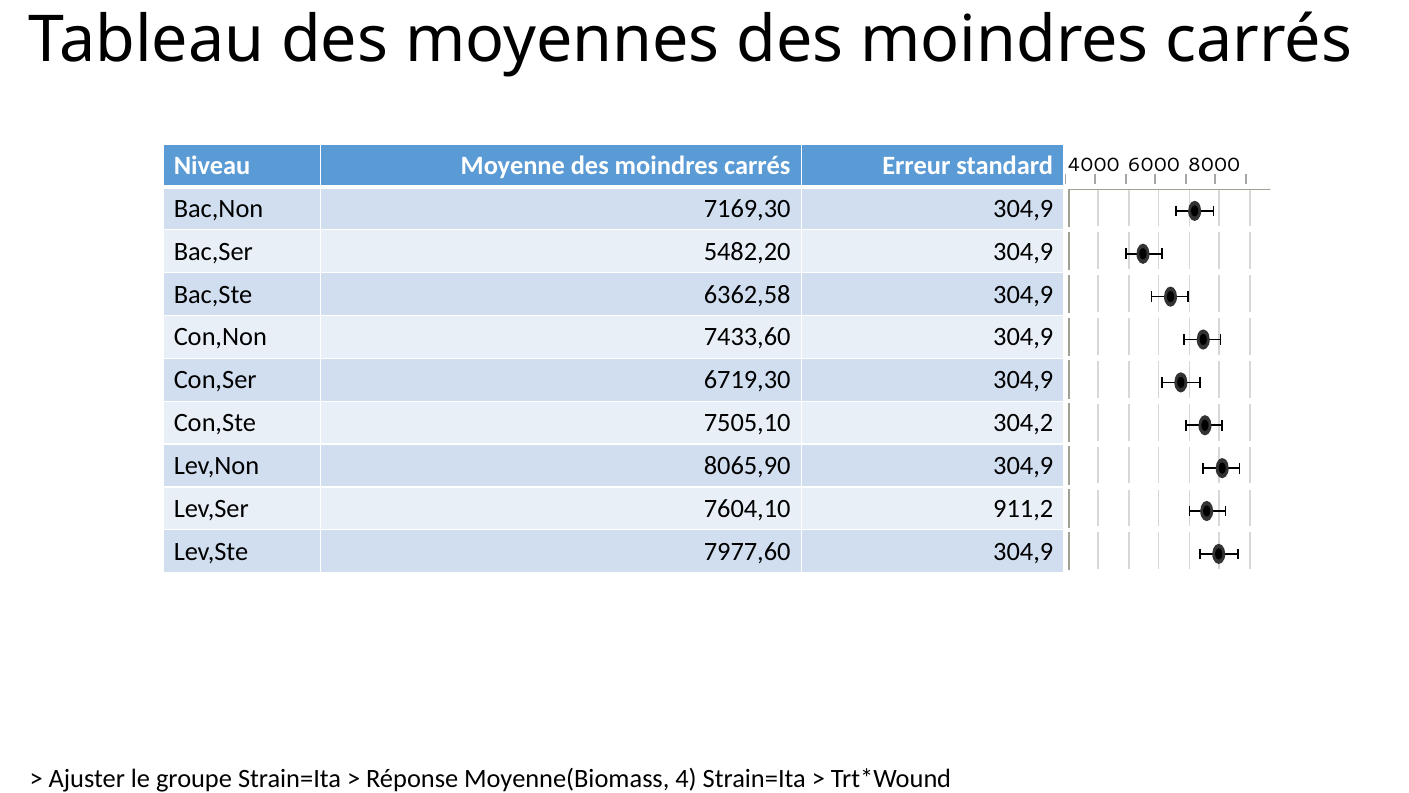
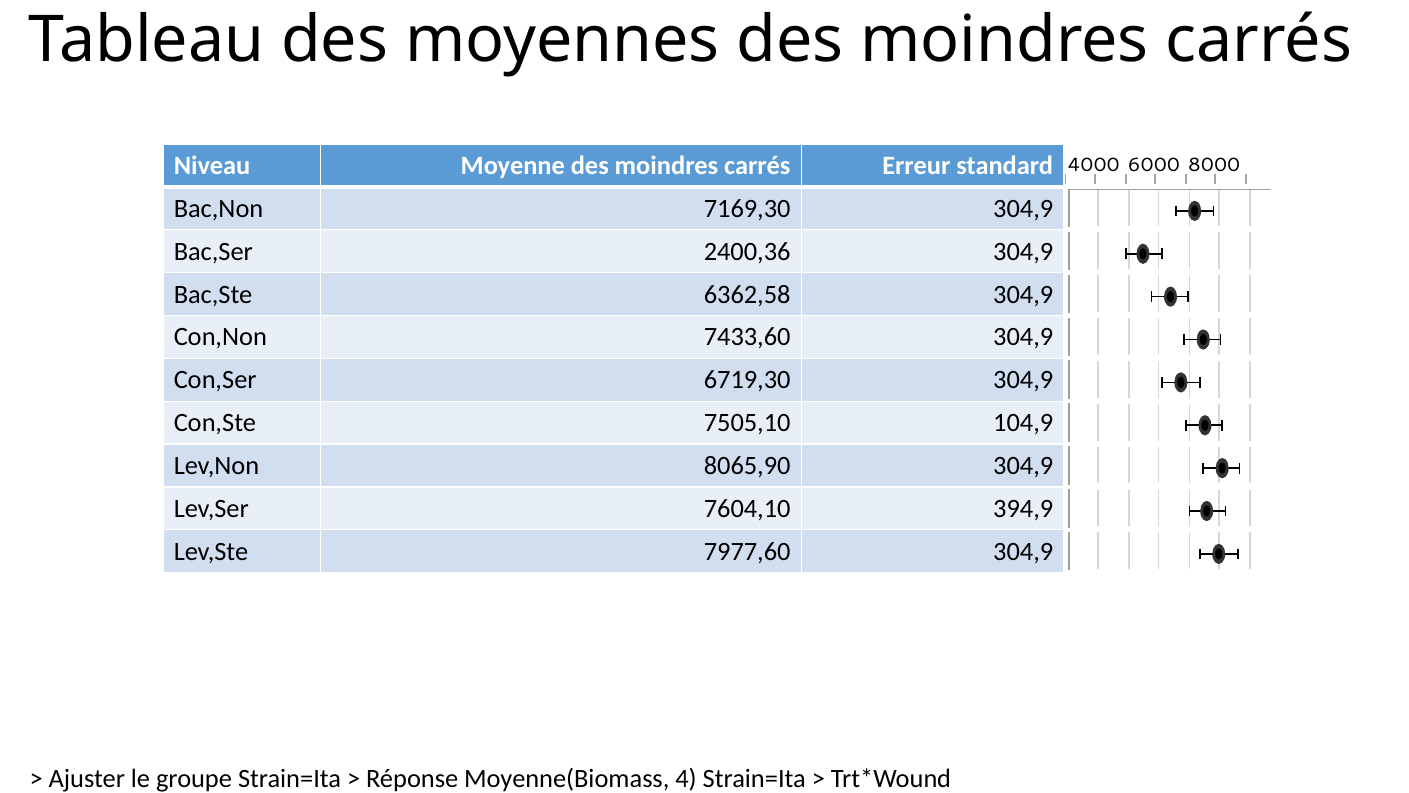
5482,20: 5482,20 -> 2400,36 (747, 251)
304,2: 304,2 -> 104,9 (1023, 423)
911,2: 911,2 -> 394,9 (1023, 508)
